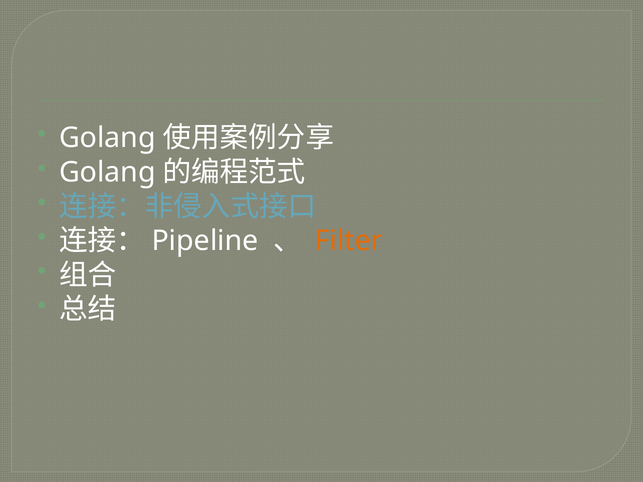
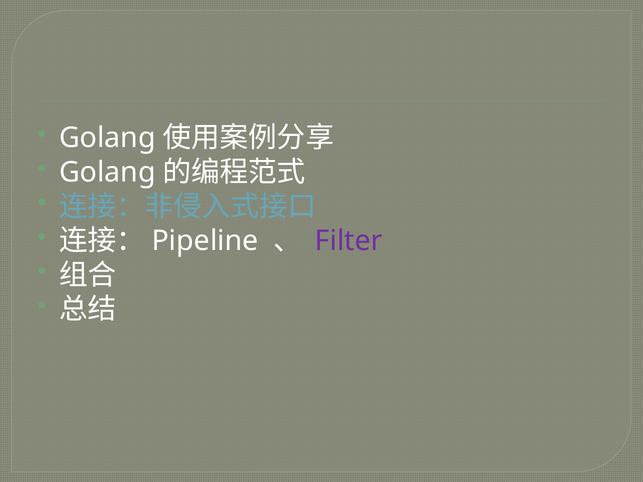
Filter colour: orange -> purple (349, 241)
